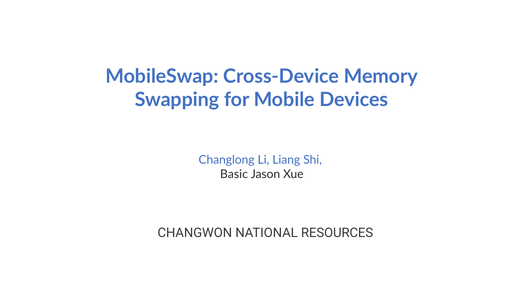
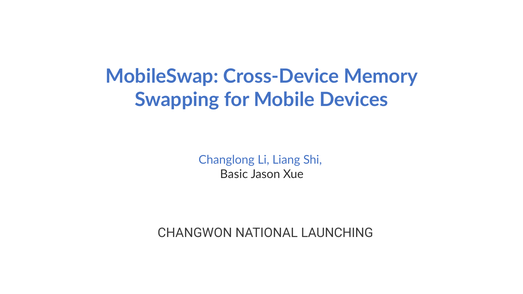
RESOURCES: RESOURCES -> LAUNCHING (337, 233)
